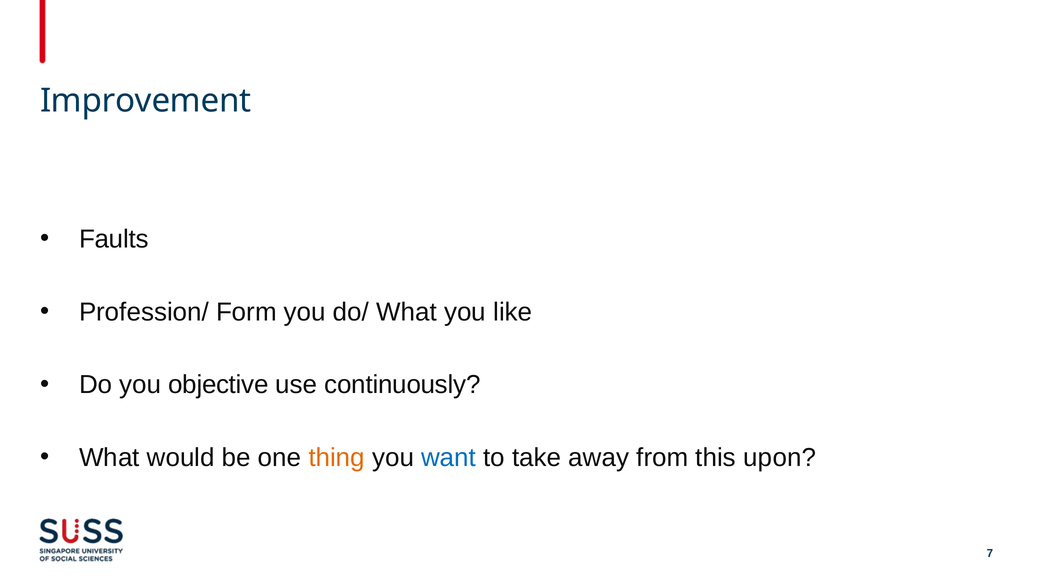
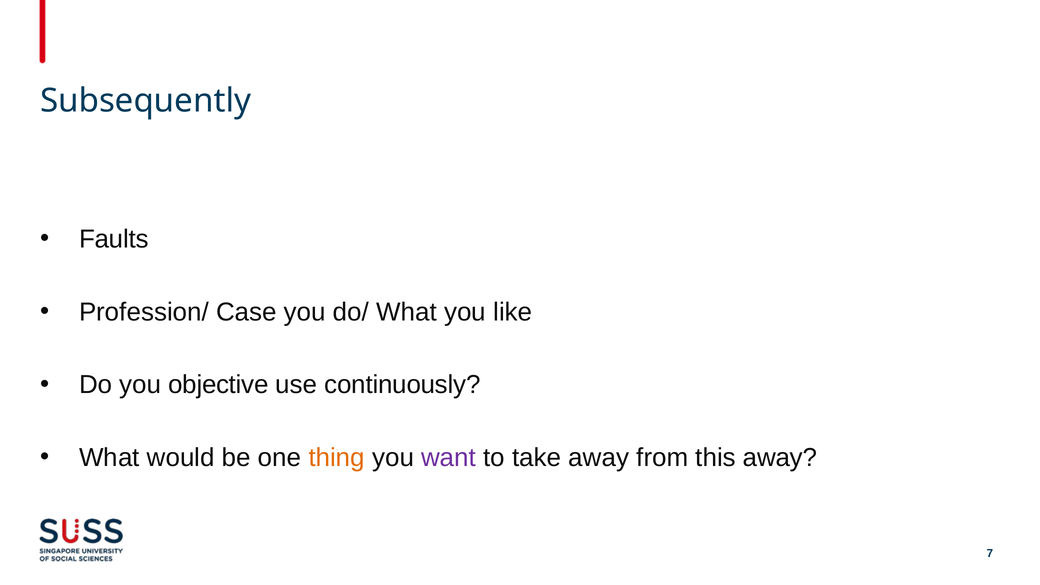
Improvement: Improvement -> Subsequently (146, 101)
Form: Form -> Case (246, 312)
want colour: blue -> purple (449, 458)
this upon: upon -> away (780, 458)
